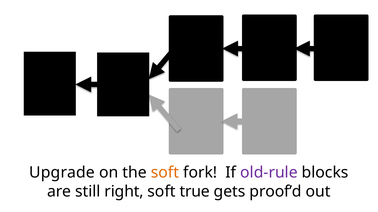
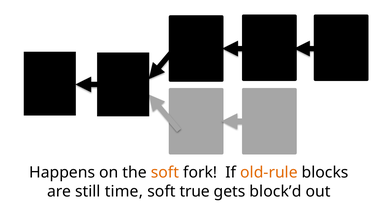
Upgrade: Upgrade -> Happens (62, 173)
old-rule colour: purple -> orange (269, 173)
right: right -> time (124, 192)
proof’d: proof’d -> block’d (275, 192)
